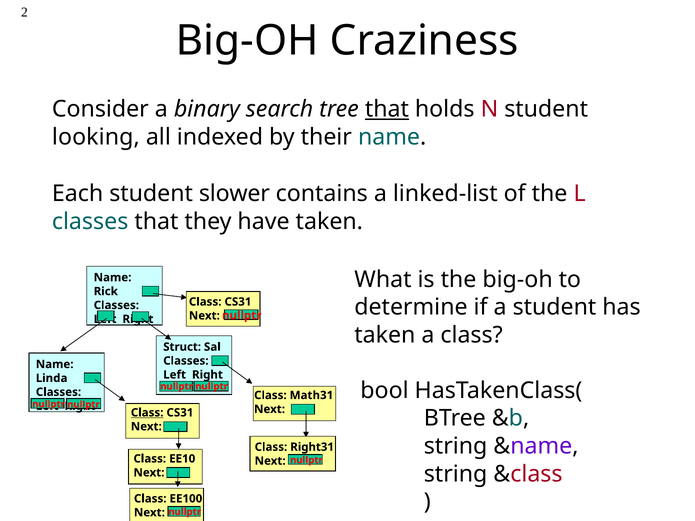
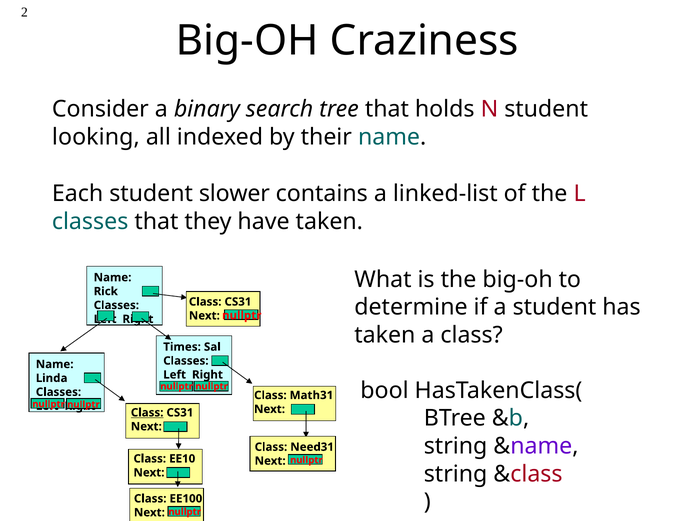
that underline: present -> none (387, 109)
Struct: Struct -> Times (182, 347)
Right31: Right31 -> Need31 (312, 447)
